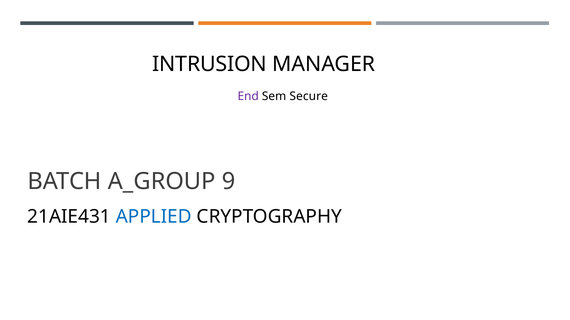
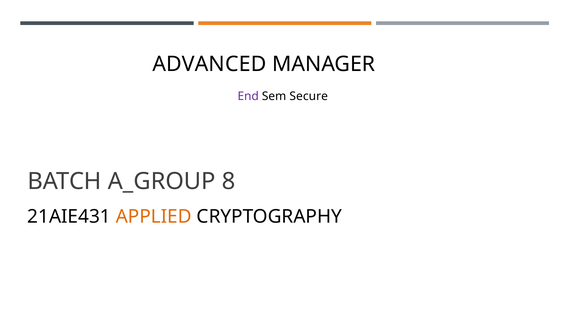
INTRUSION: INTRUSION -> ADVANCED (209, 64)
9: 9 -> 8 (229, 182)
APPLIED colour: blue -> orange (154, 217)
